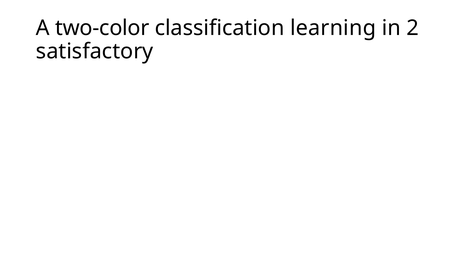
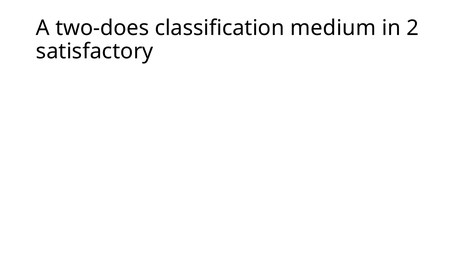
two-color: two-color -> two-does (102, 28)
learning: learning -> medium (333, 28)
